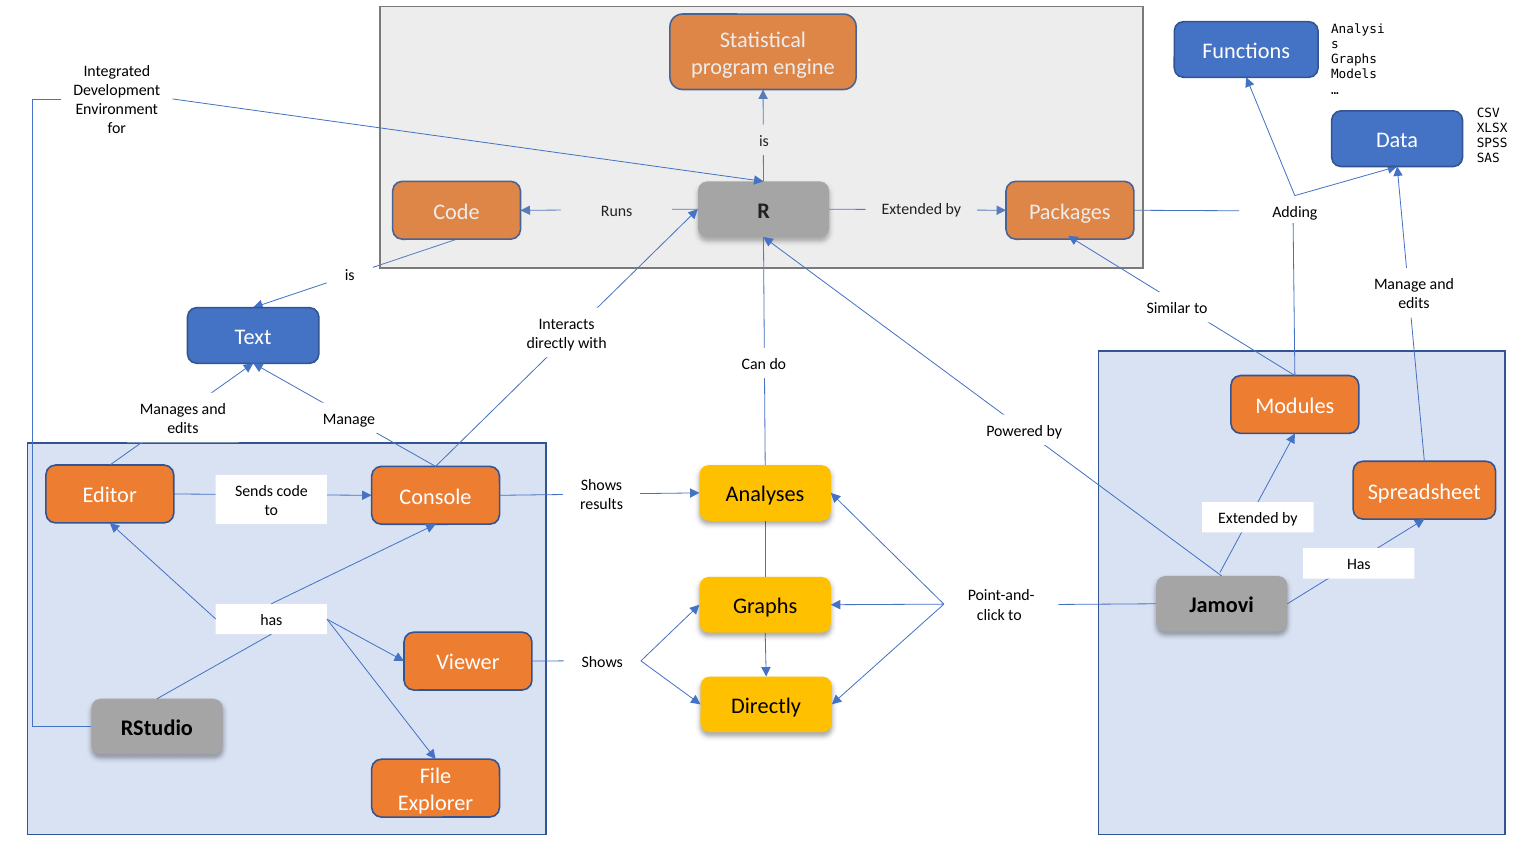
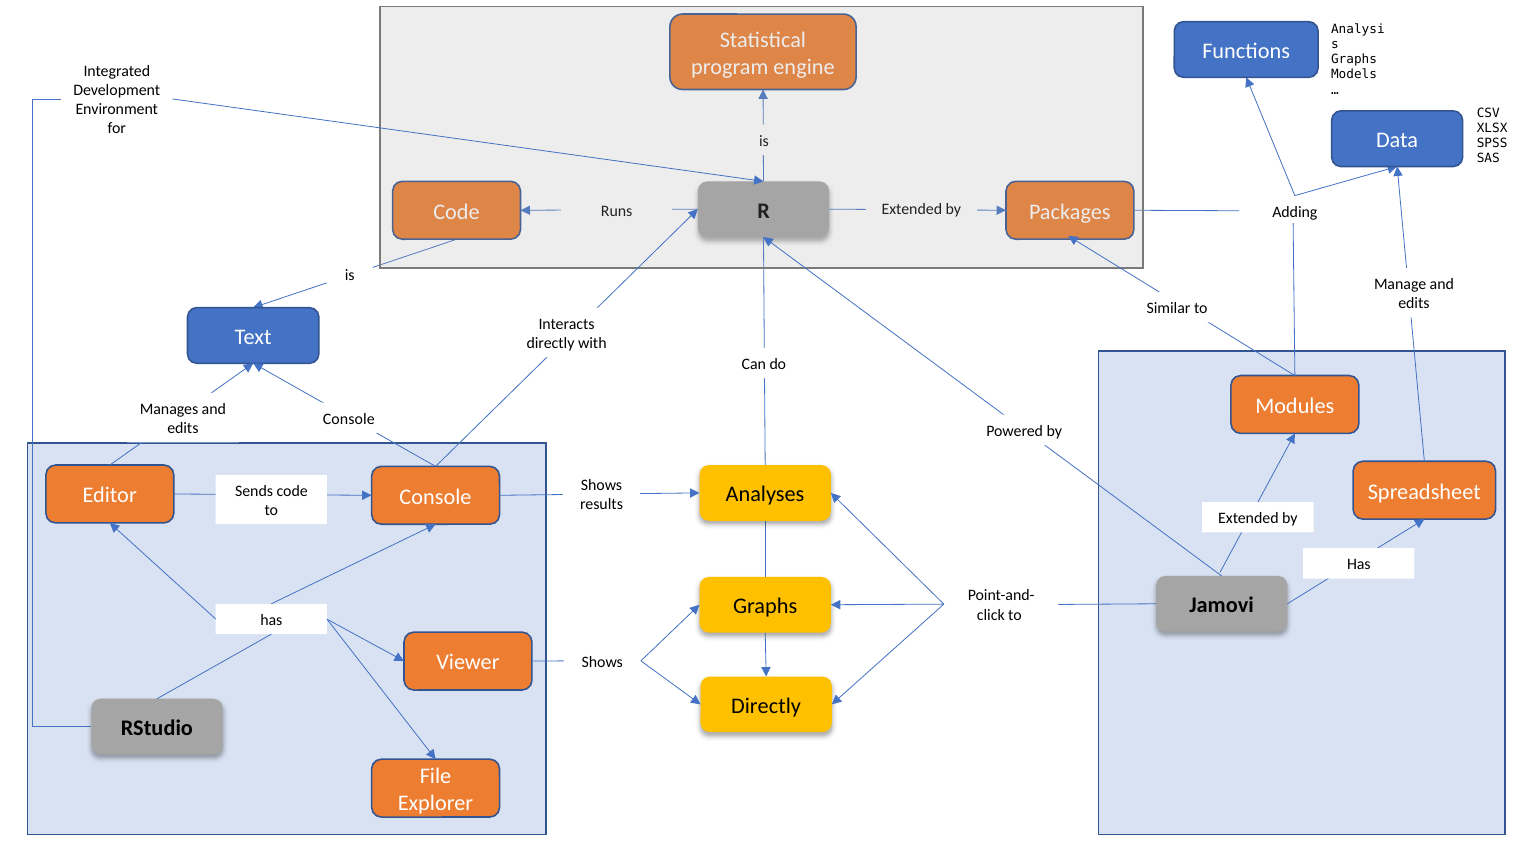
Manage: Manage -> Console (349, 419)
